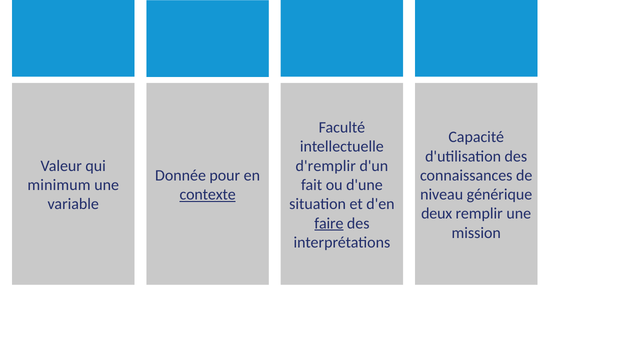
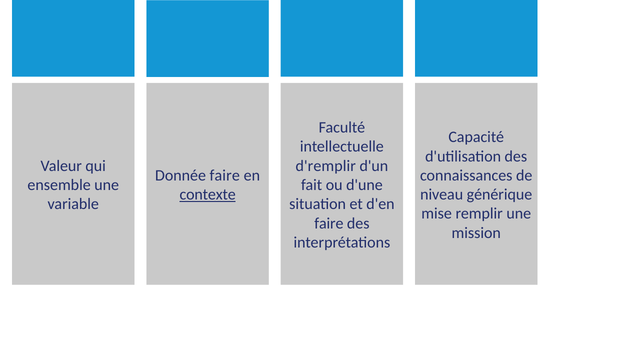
Donnée pour: pour -> faire (225, 175)
minimum: minimum -> ensemble (59, 185)
deux: deux -> mise (437, 214)
faire underline: present -> none (329, 223)
